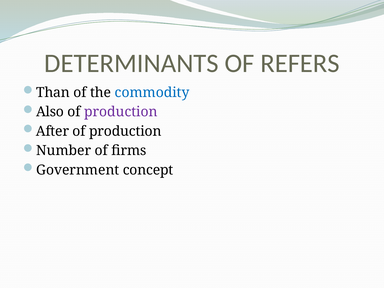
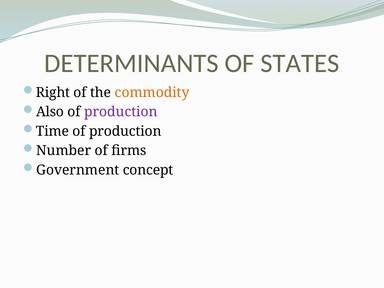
REFERS: REFERS -> STATES (300, 63)
Than: Than -> Right (53, 92)
commodity colour: blue -> orange (152, 92)
After: After -> Time (52, 131)
